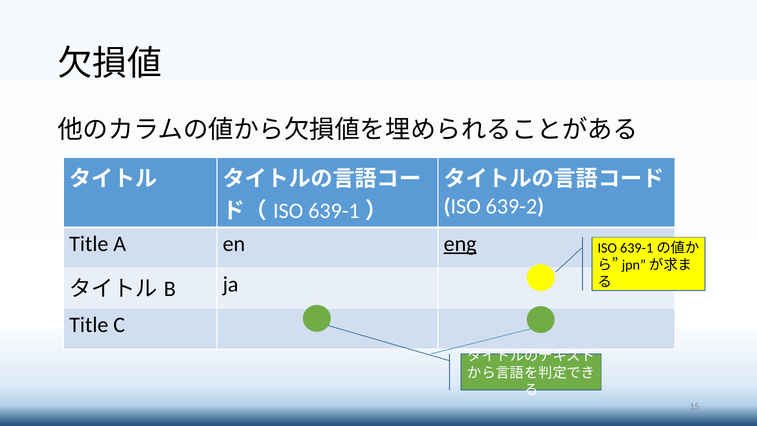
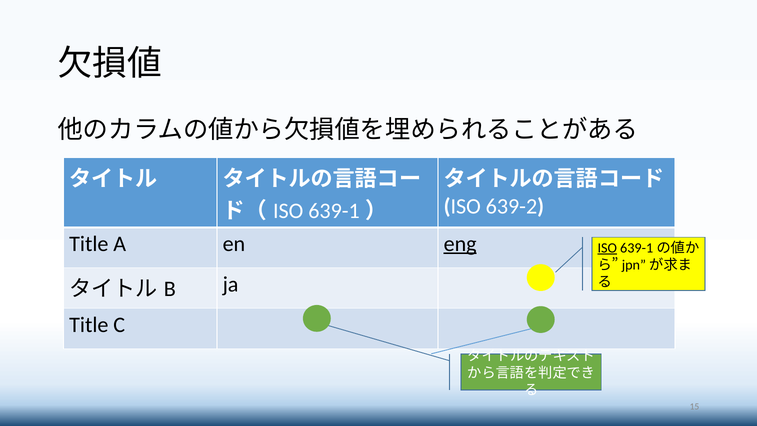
ISO underline: none -> present (607, 248)
